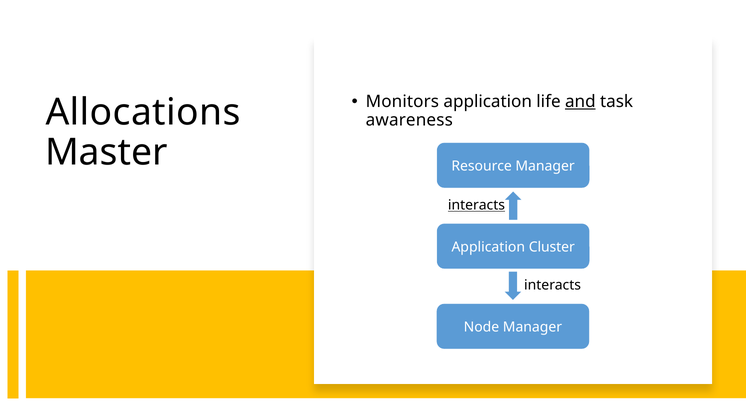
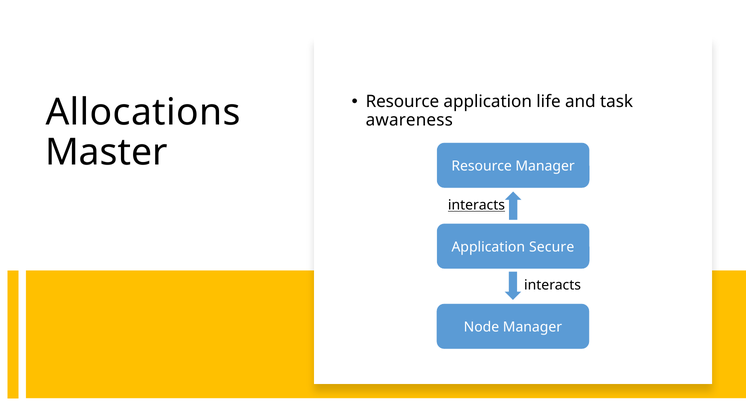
Monitors: Monitors -> Resource (402, 101)
and underline: present -> none (580, 101)
Cluster: Cluster -> Secure (552, 247)
